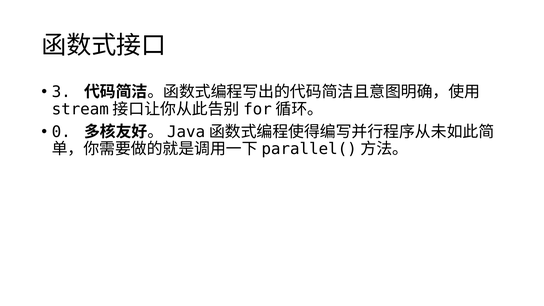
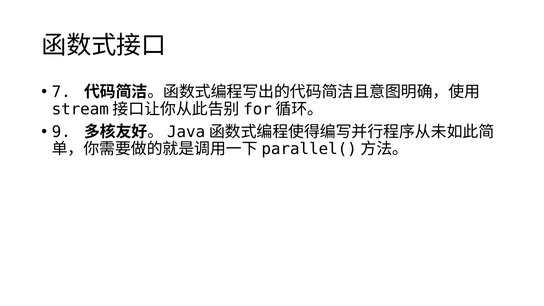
3: 3 -> 7 (61, 92)
0: 0 -> 9 (61, 132)
